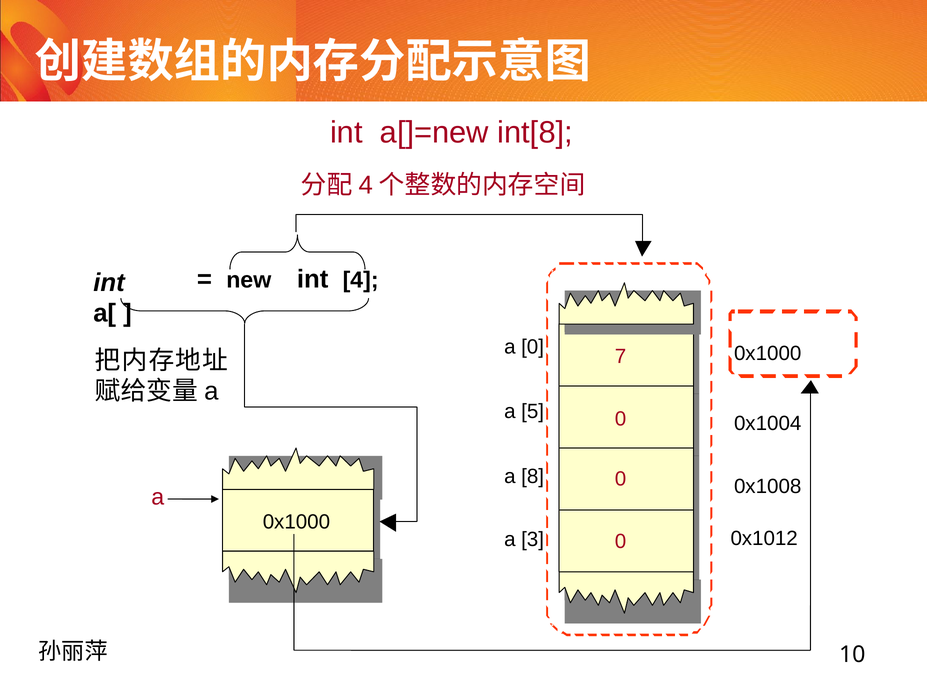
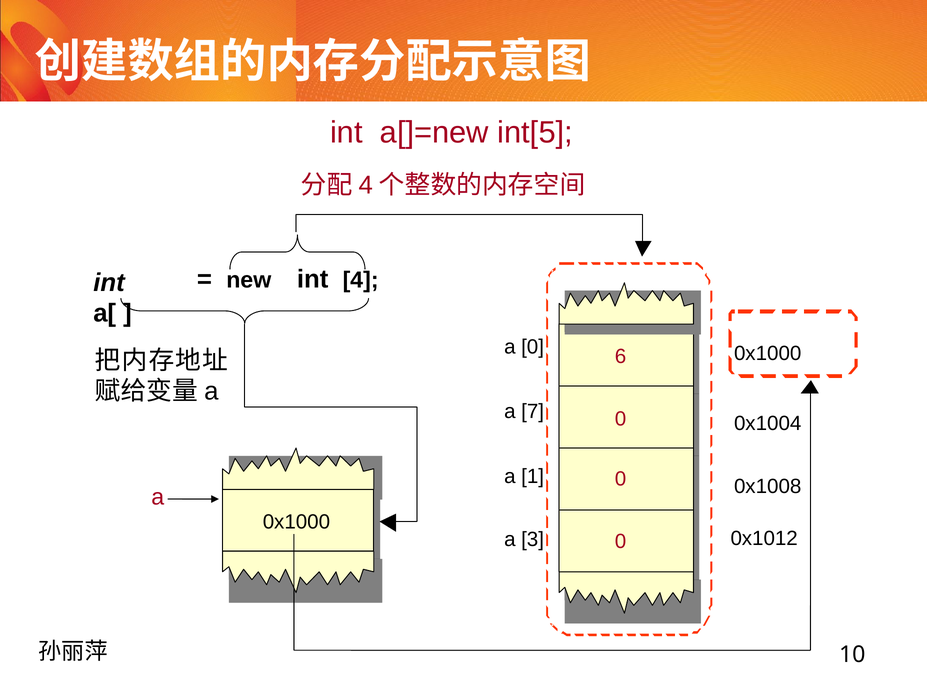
int[8: int[8 -> int[5 (535, 133)
7: 7 -> 6 (620, 357)
5: 5 -> 7 (533, 412)
8: 8 -> 1 (533, 477)
